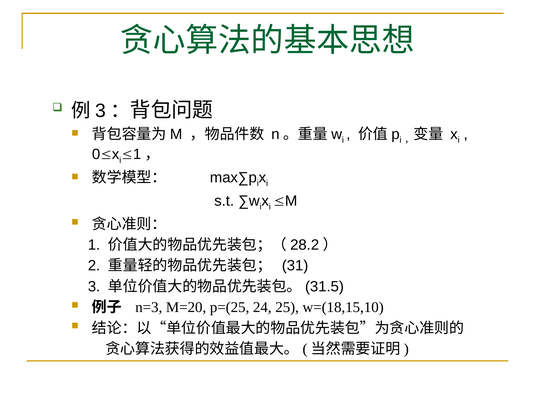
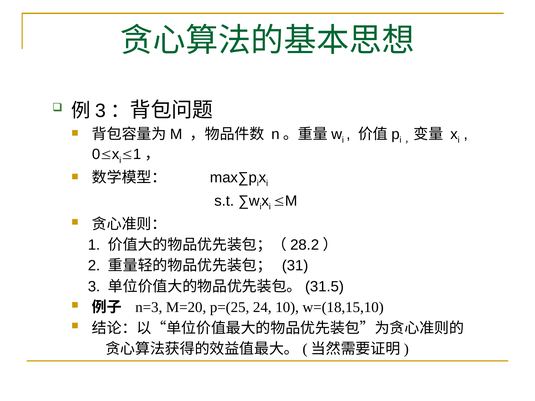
25: 25 -> 10 (287, 307)
